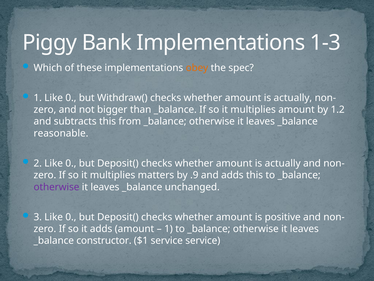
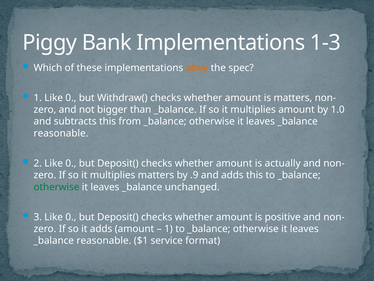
actually: actually -> matters (293, 98)
1.2: 1.2 -> 1.0 (338, 109)
otherwise colour: purple -> green (56, 187)
constructor: constructor -> reasonable (104, 240)
service service: service -> format (203, 240)
